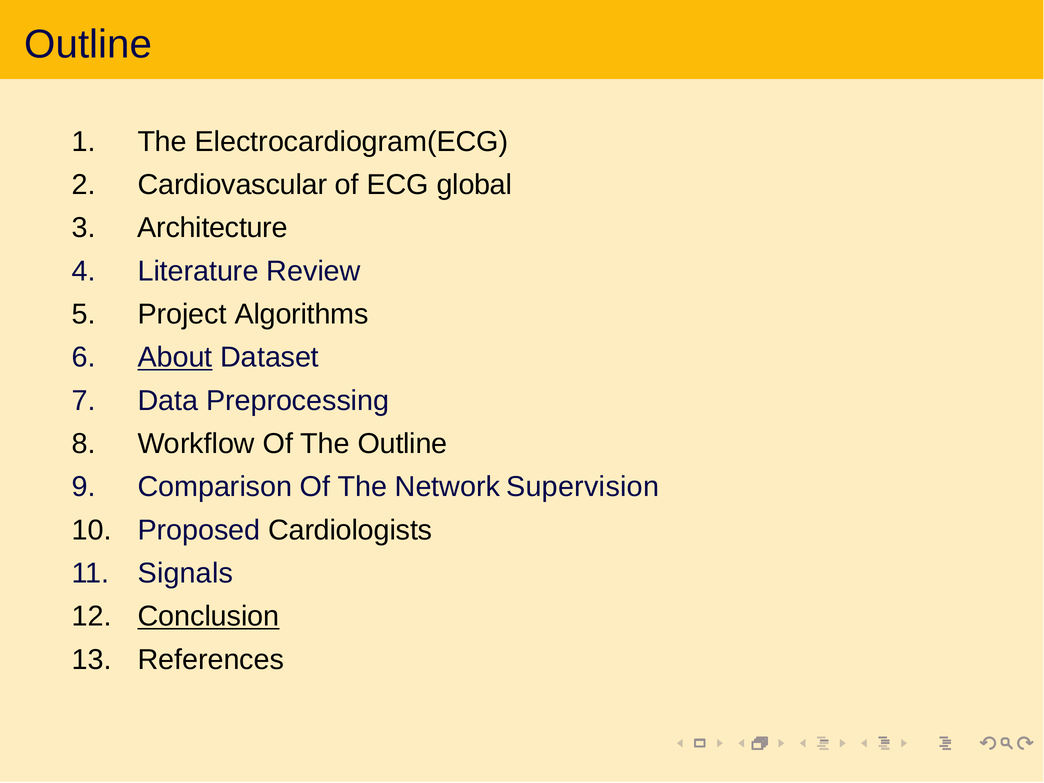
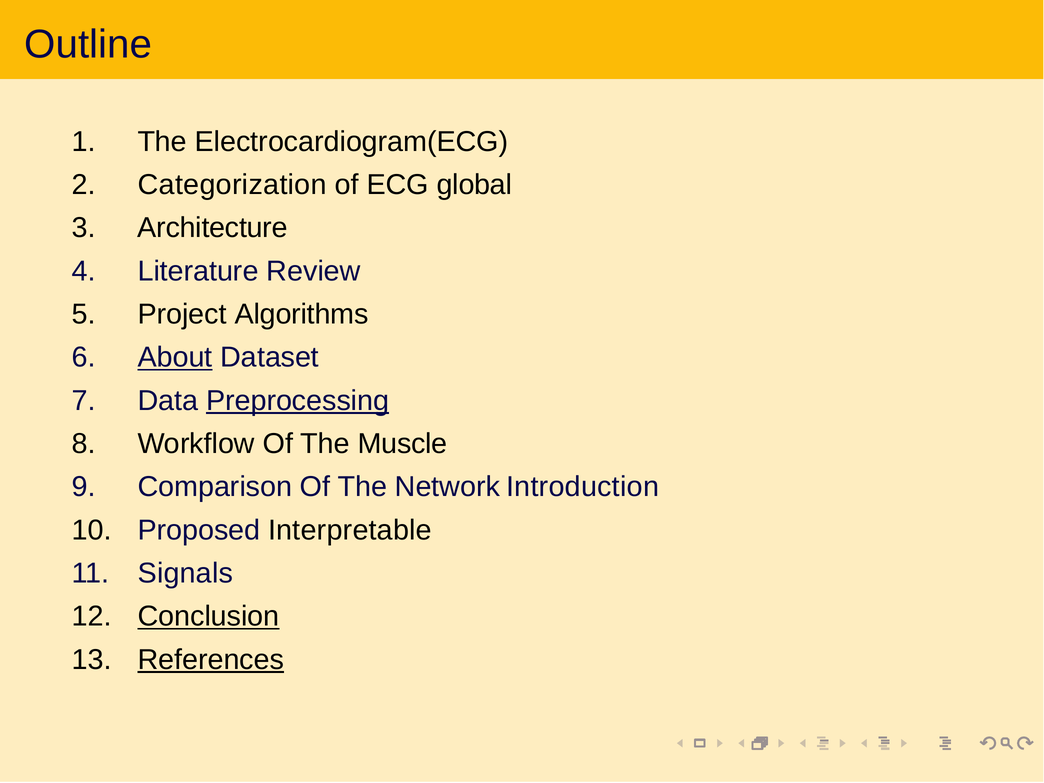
Cardiovascular: Cardiovascular -> Categorization (232, 185)
Preprocessing underline: none -> present (298, 401)
The Outline: Outline -> Muscle (403, 444)
Supervision: Supervision -> Introduction (583, 487)
Cardiologists: Cardiologists -> Interpretable (350, 531)
References underline: none -> present (211, 660)
